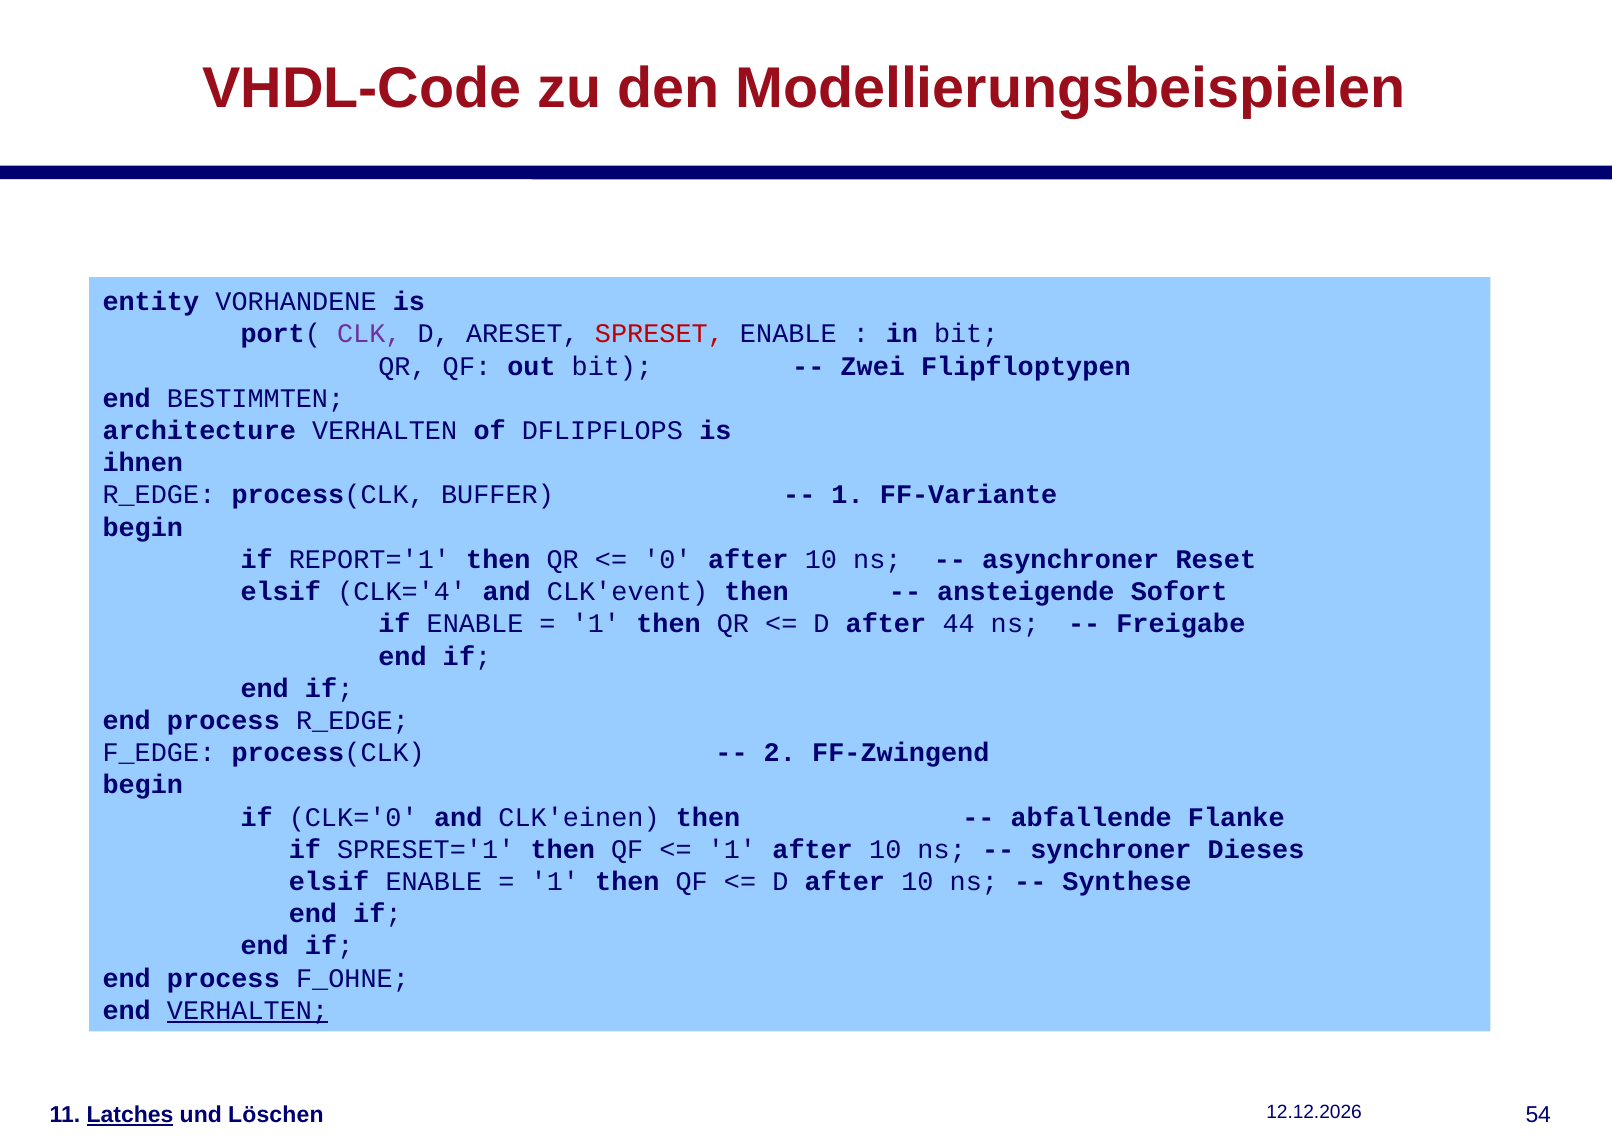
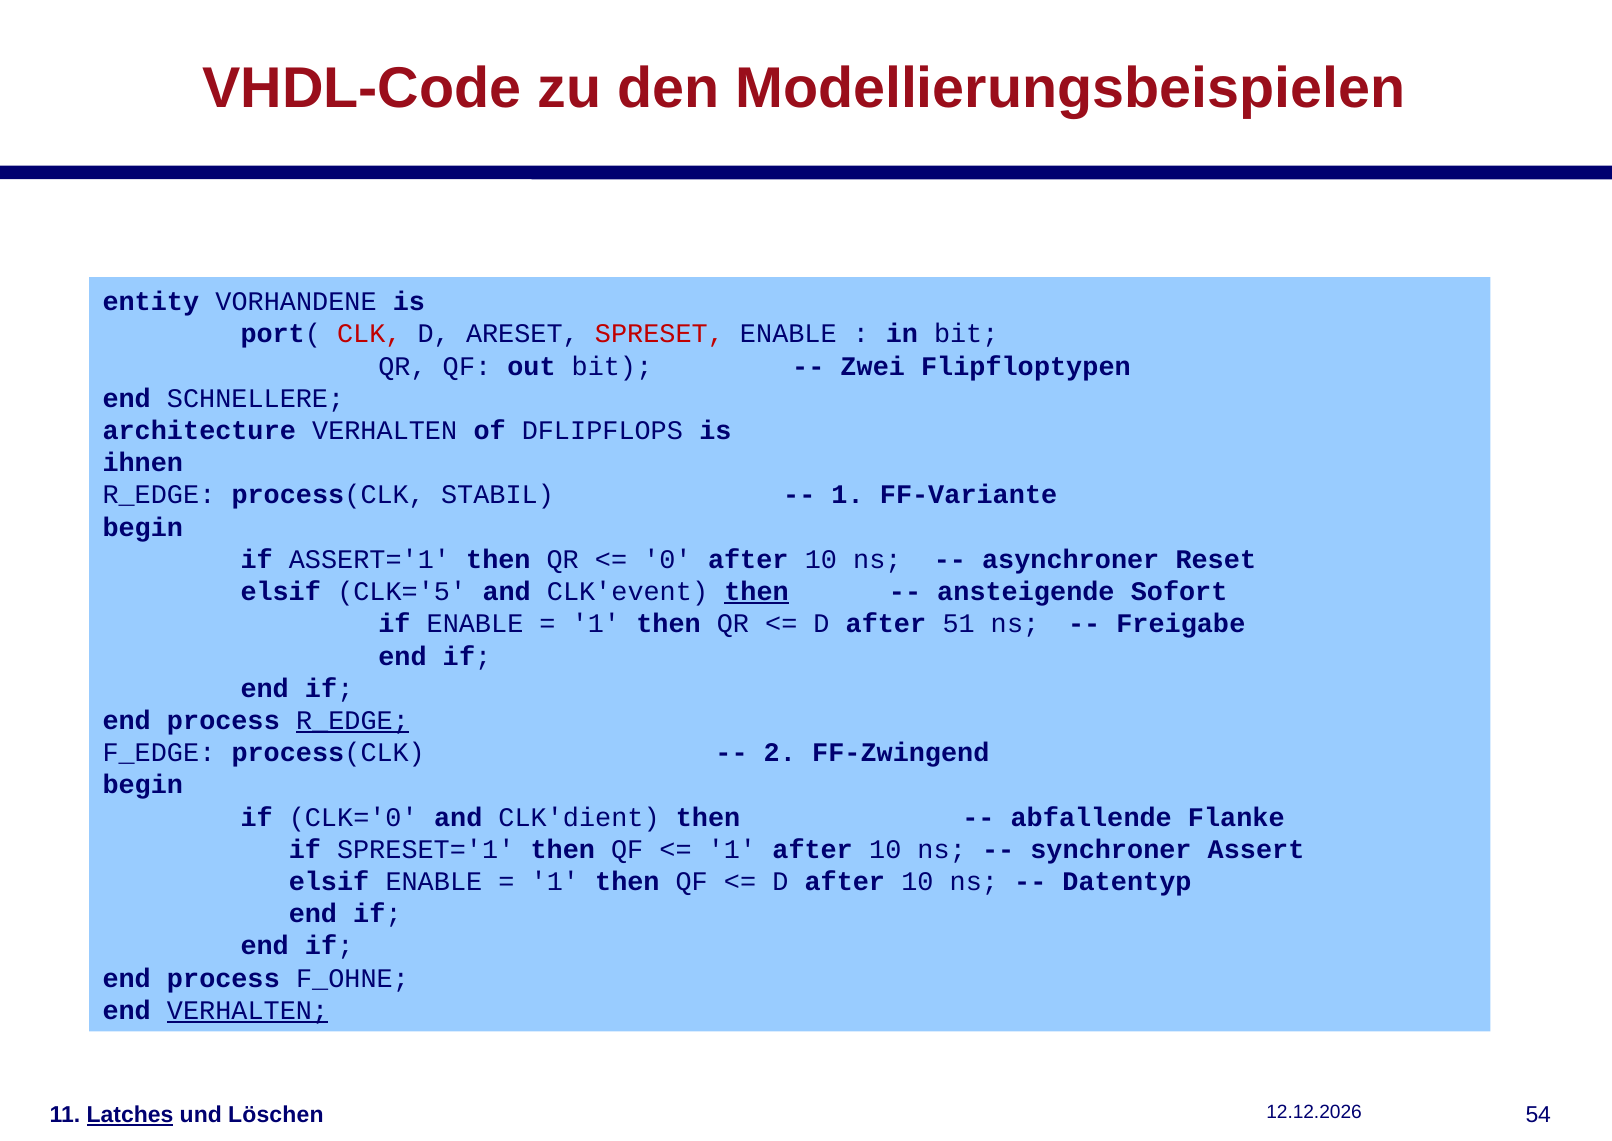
CLK colour: purple -> red (369, 334)
BESTIMMTEN: BESTIMMTEN -> SCHNELLERE (256, 398)
BUFFER: BUFFER -> STABIL (497, 495)
REPORT='1: REPORT='1 -> ASSERT='1 (369, 559)
CLK='4: CLK='4 -> CLK='5 (402, 592)
then underline: none -> present (757, 592)
44: 44 -> 51 (959, 624)
R_EDGE underline: none -> present (352, 720)
CLK'einen: CLK'einen -> CLK'dient (579, 817)
Dieses: Dieses -> Assert (1256, 849)
Synthese: Synthese -> Datentyp (1127, 881)
